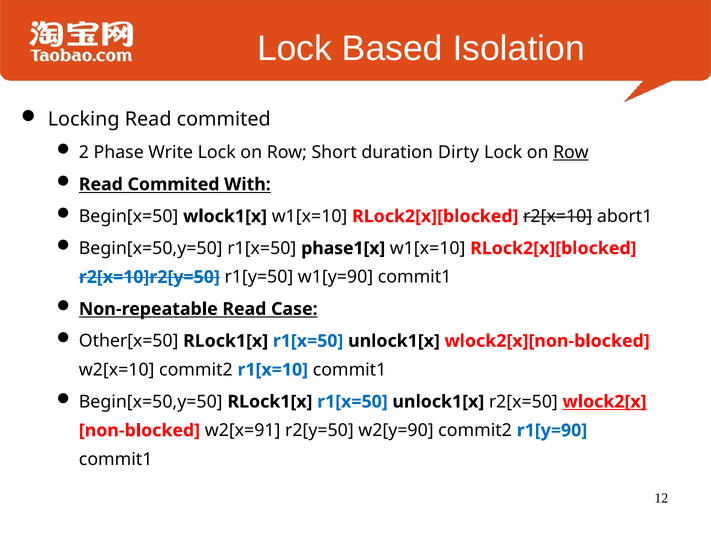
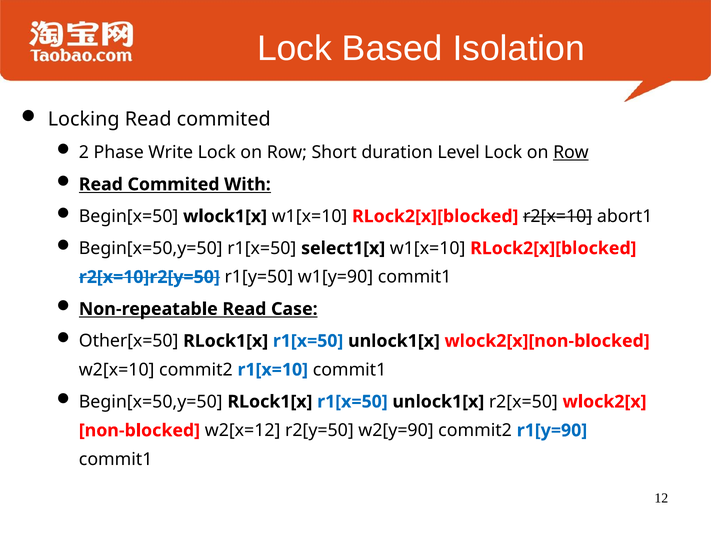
Dirty: Dirty -> Level (459, 153)
phase1[x: phase1[x -> select1[x (343, 248)
wlock2[x underline: present -> none (605, 402)
w2[x=91: w2[x=91 -> w2[x=12 (243, 431)
